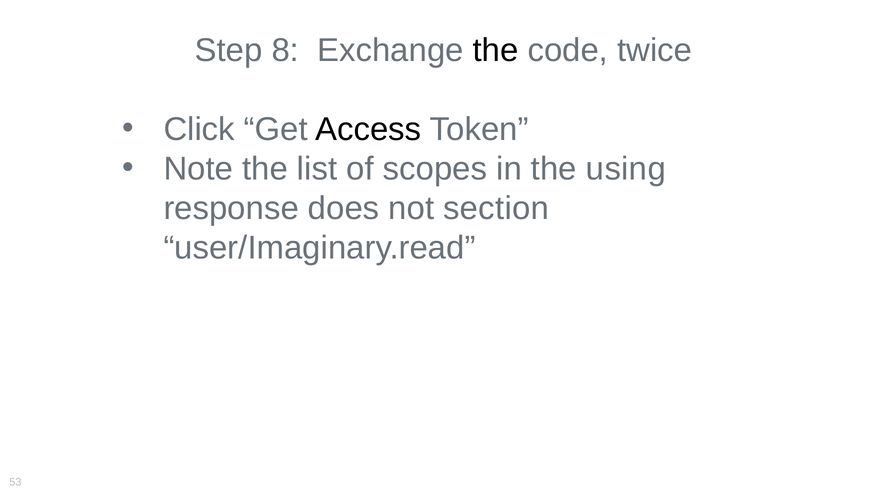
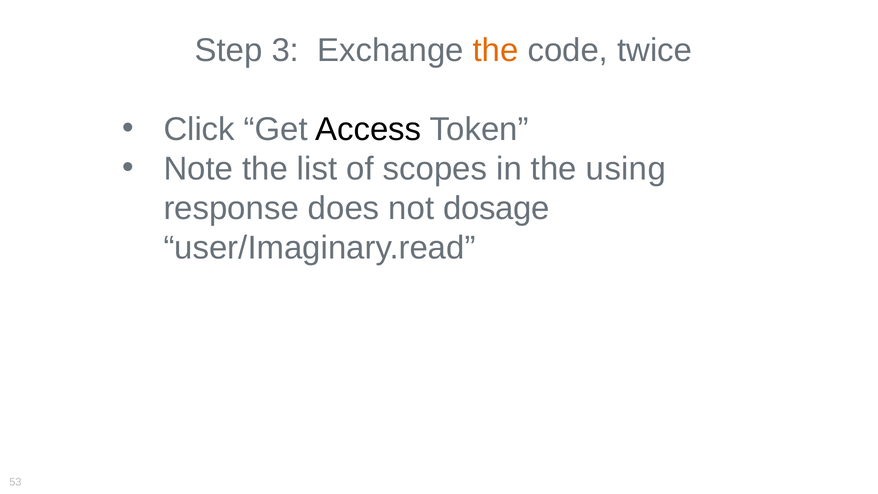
8: 8 -> 3 (285, 50)
the colour: black -> orange (496, 50)
section: section -> dosage (496, 208)
